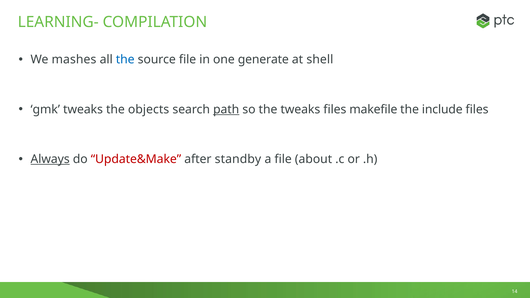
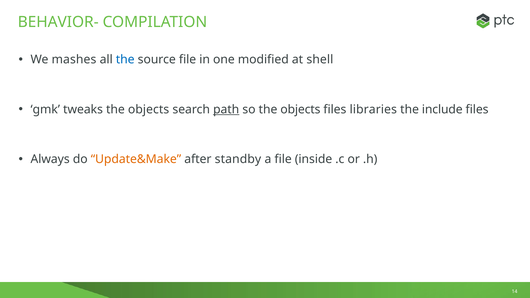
LEARNING-: LEARNING- -> BEHAVIOR- (58, 22)
generate: generate -> modified (263, 60)
so the tweaks: tweaks -> objects (300, 109)
makefile: makefile -> libraries (373, 109)
Always underline: present -> none (50, 159)
Update&Make colour: red -> orange (136, 159)
about: about -> inside (314, 159)
